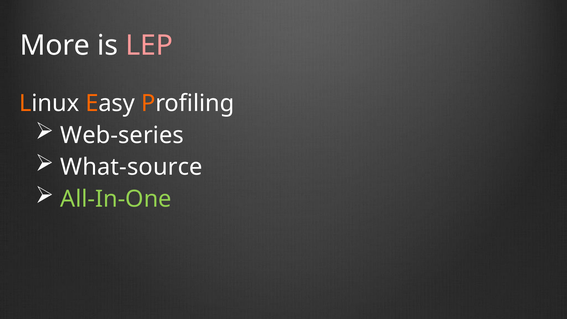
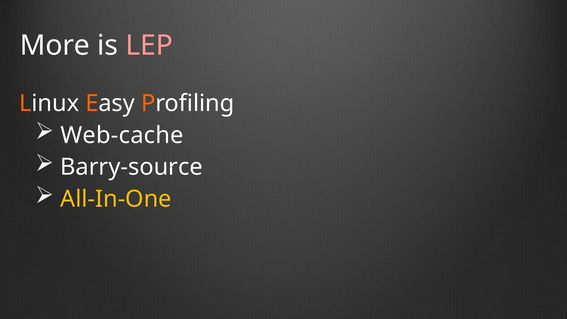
Web-series: Web-series -> Web-cache (122, 135)
What-source: What-source -> Barry-source (132, 167)
All-In-One colour: light green -> yellow (116, 199)
